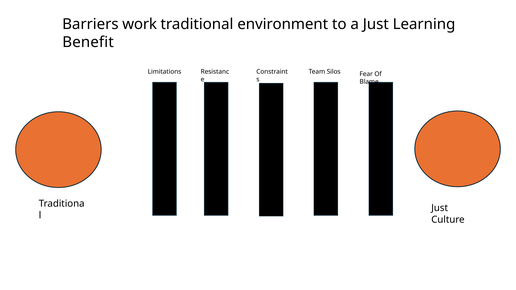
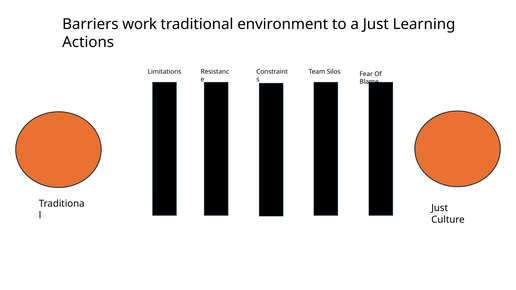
Benefit: Benefit -> Actions (88, 42)
